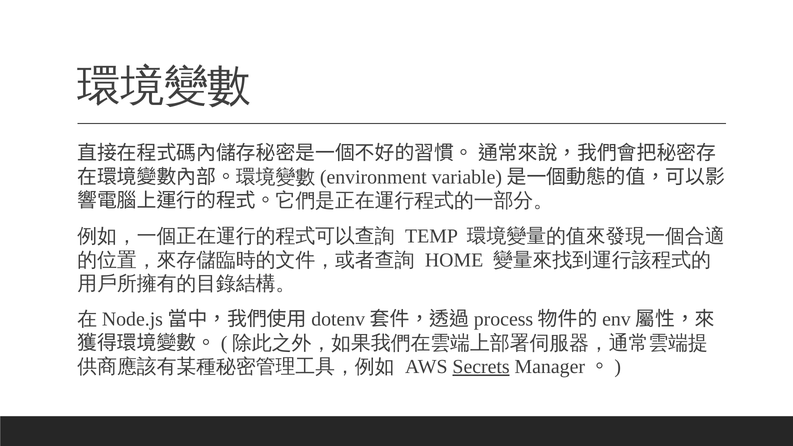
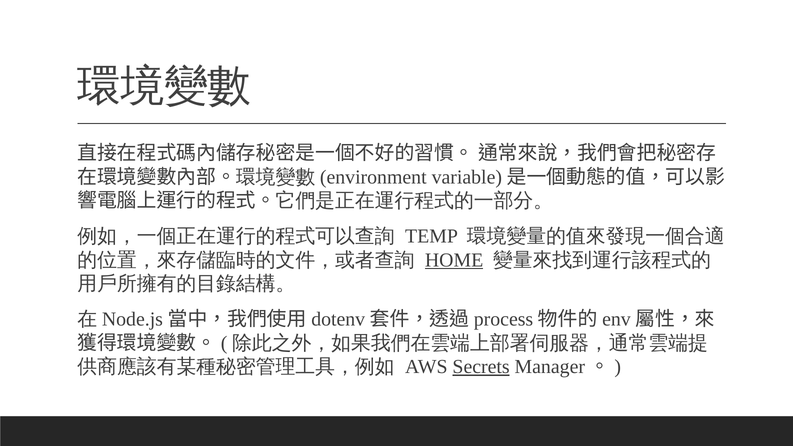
HOME underline: none -> present (454, 260)
